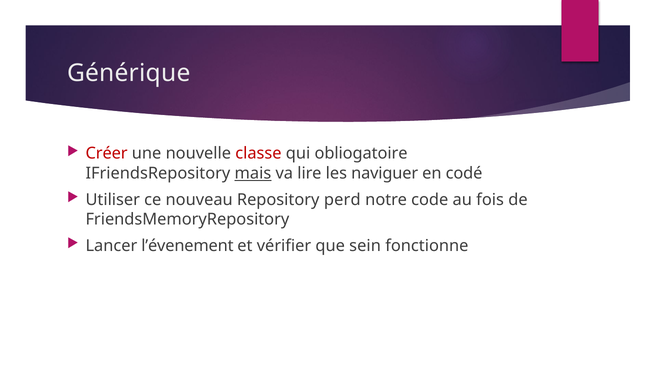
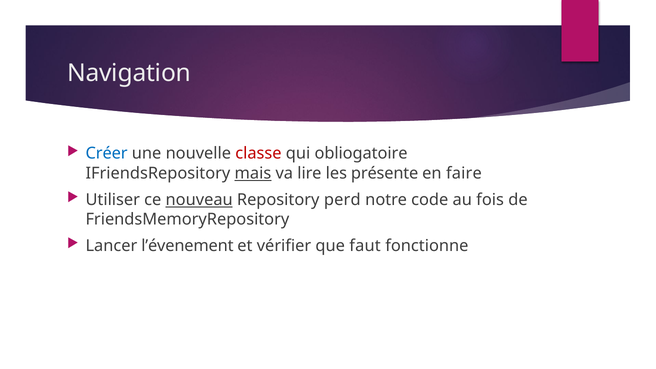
Générique: Générique -> Navigation (129, 73)
Créer colour: red -> blue (107, 154)
naviguer: naviguer -> présente (385, 173)
codé: codé -> faire (464, 173)
nouveau underline: none -> present (199, 200)
sein: sein -> faut (365, 246)
